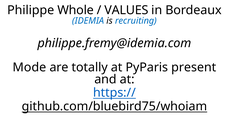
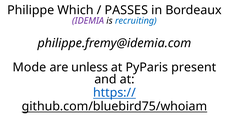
Whole: Whole -> Which (75, 10)
VALUES: VALUES -> PASSES (126, 10)
IDEMIA colour: blue -> purple (88, 21)
totally: totally -> unless (90, 67)
